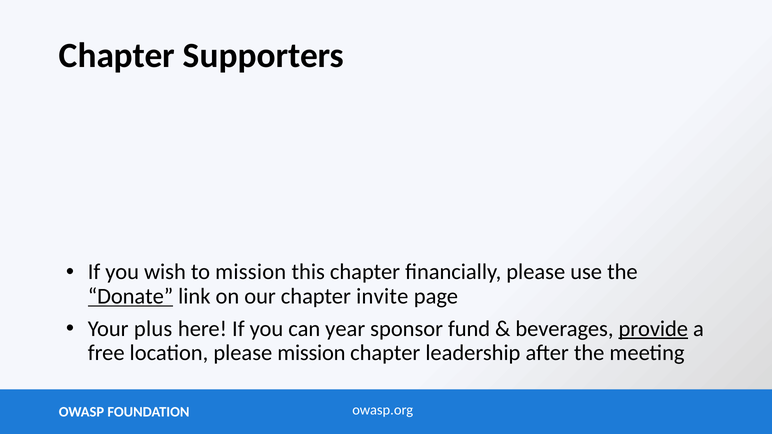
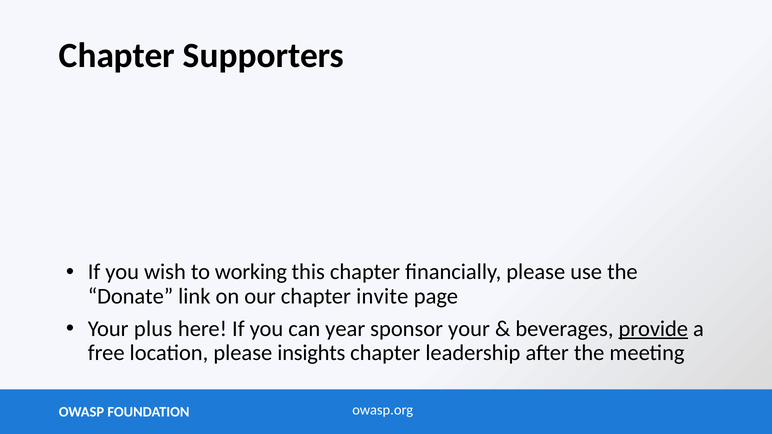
to mission: mission -> working (251, 272)
Donate underline: present -> none (131, 296)
sponsor fund: fund -> your (469, 329)
please mission: mission -> insights (311, 353)
